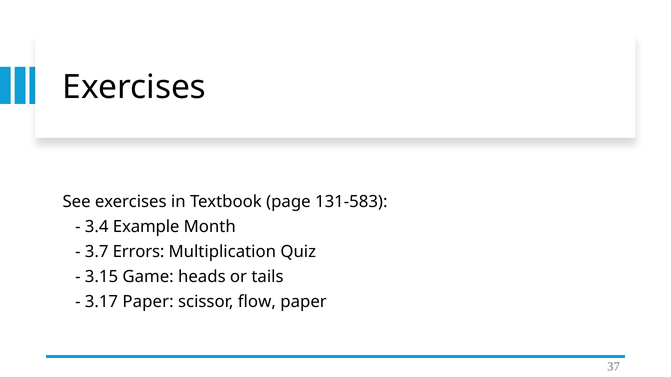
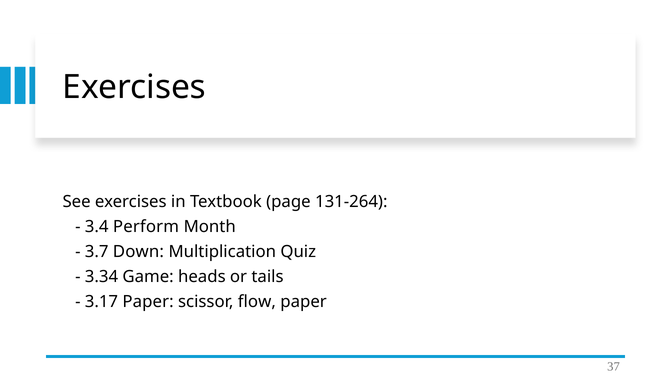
131-583: 131-583 -> 131-264 (351, 202)
Example: Example -> Perform (146, 227)
Errors: Errors -> Down (138, 252)
3.15: 3.15 -> 3.34 (101, 277)
